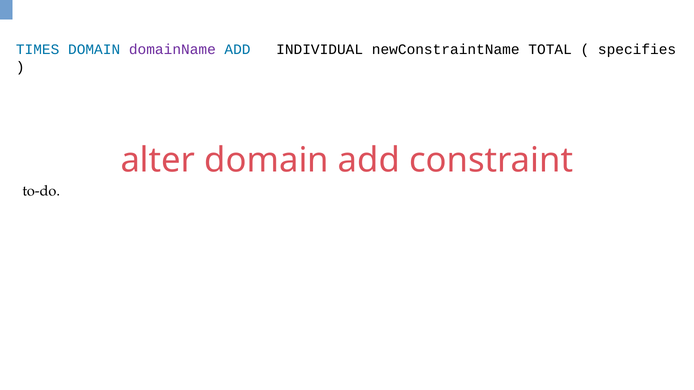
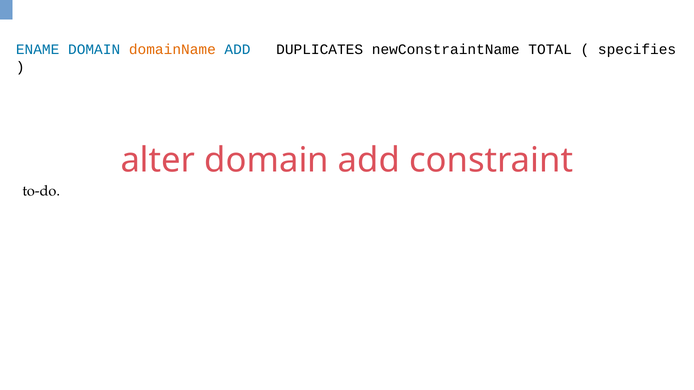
TIMES: TIMES -> ENAME (38, 49)
domainName colour: purple -> orange (172, 49)
INDIVIDUAL: INDIVIDUAL -> DUPLICATES (320, 49)
